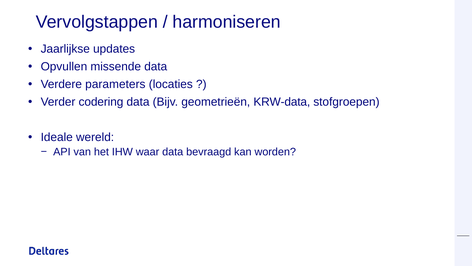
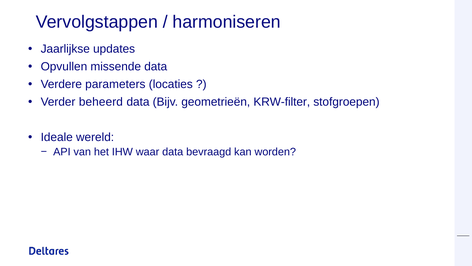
codering: codering -> beheerd (101, 102)
KRW-data: KRW-data -> KRW-filter (282, 102)
